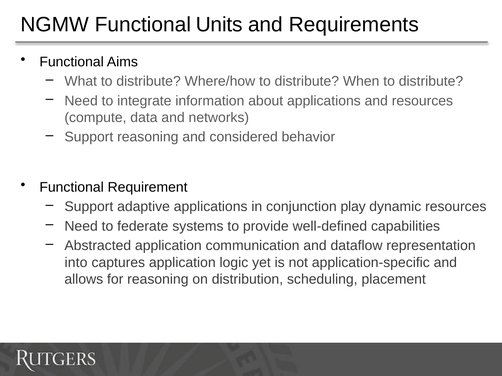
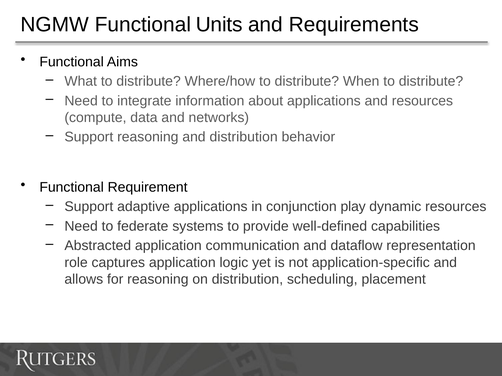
and considered: considered -> distribution (244, 137)
into: into -> role (76, 263)
